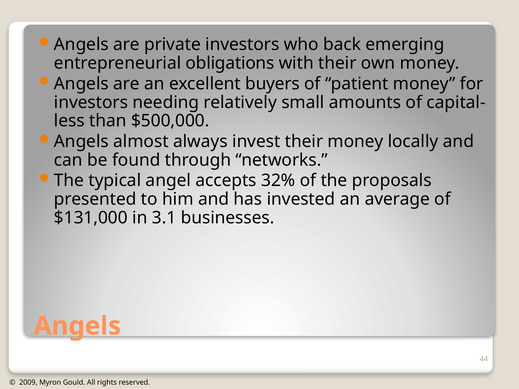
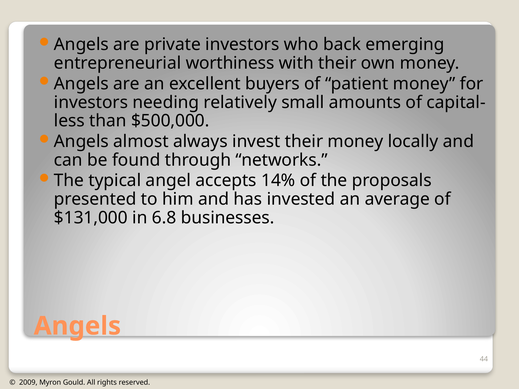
obligations: obligations -> worthiness (230, 63)
32%: 32% -> 14% (278, 181)
3.1: 3.1 -> 6.8 (164, 218)
